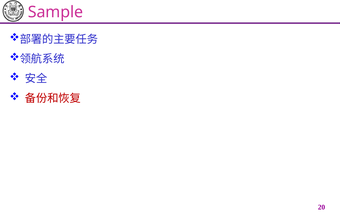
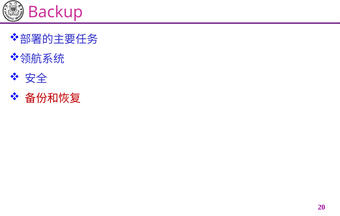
Sample: Sample -> Backup (55, 12)
